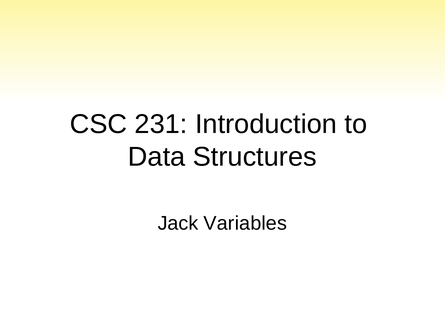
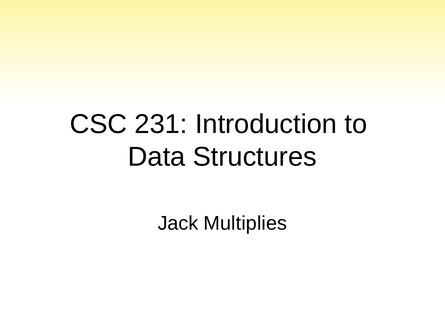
Variables: Variables -> Multiplies (245, 223)
